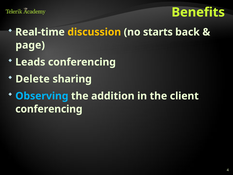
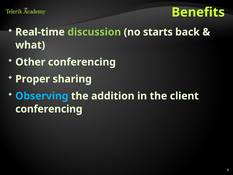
discussion colour: yellow -> light green (94, 32)
page: page -> what (30, 45)
Leads: Leads -> Other (30, 62)
Delete: Delete -> Proper (33, 79)
